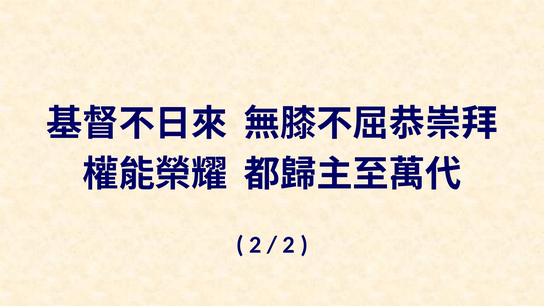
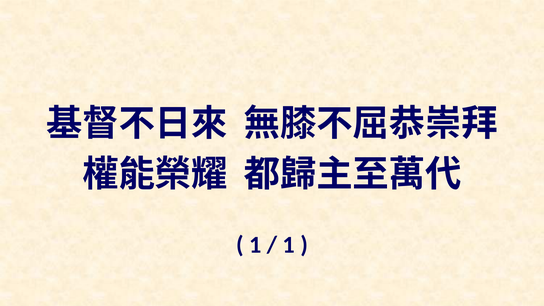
2: 2 -> 1 (255, 245)
2: 2 -> 1 (289, 245)
